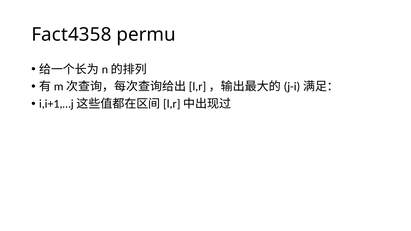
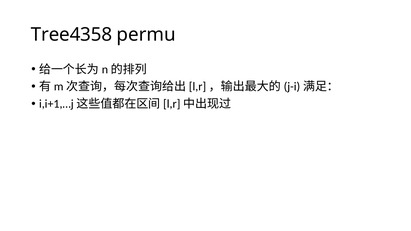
Fact4358: Fact4358 -> Tree4358 (72, 35)
